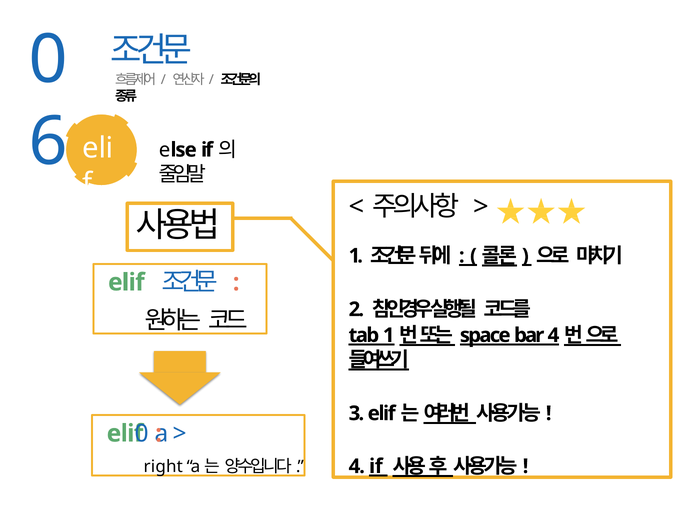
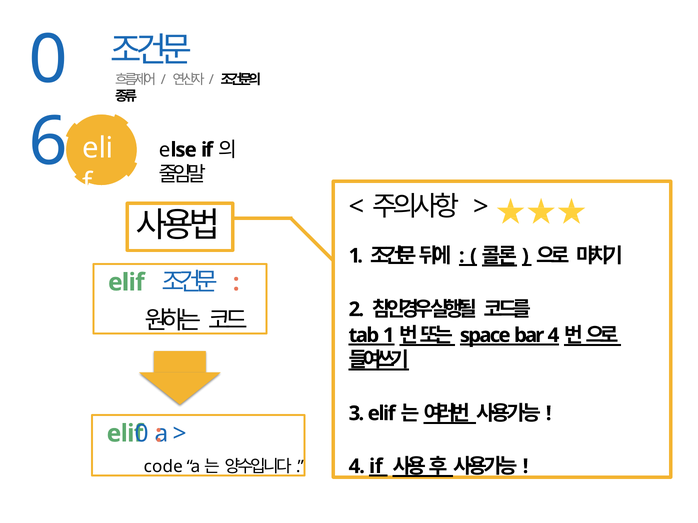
right: right -> code (163, 467)
